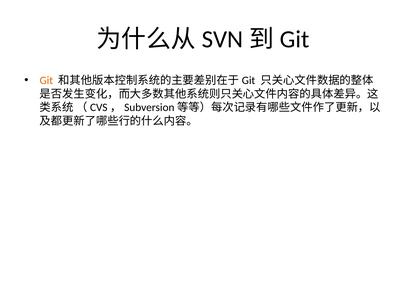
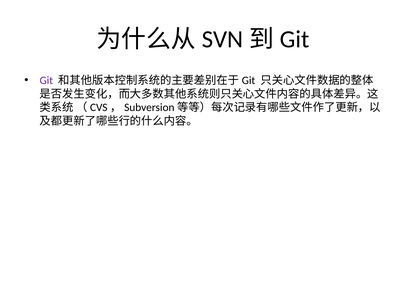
Git colour: orange -> purple (46, 81)
